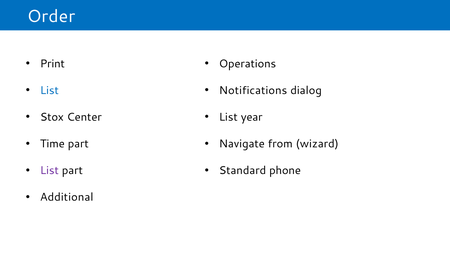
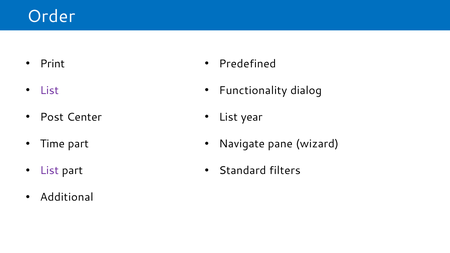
Operations: Operations -> Predefined (247, 64)
List colour: blue -> purple (49, 90)
Notifications: Notifications -> Functionality (253, 90)
Stox: Stox -> Post (52, 117)
from: from -> pane (280, 144)
phone: phone -> filters (285, 171)
